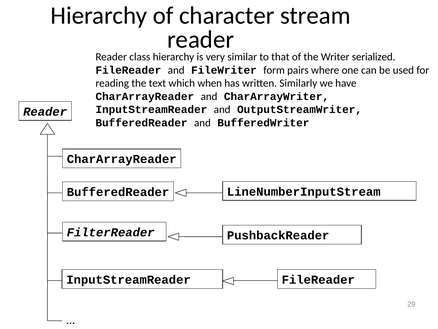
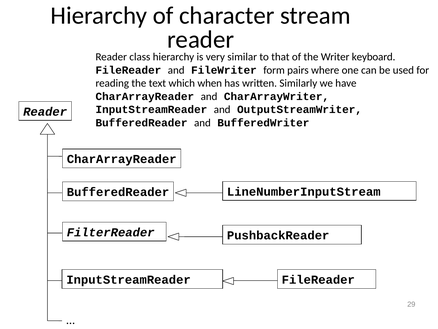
serialized: serialized -> keyboard (374, 57)
